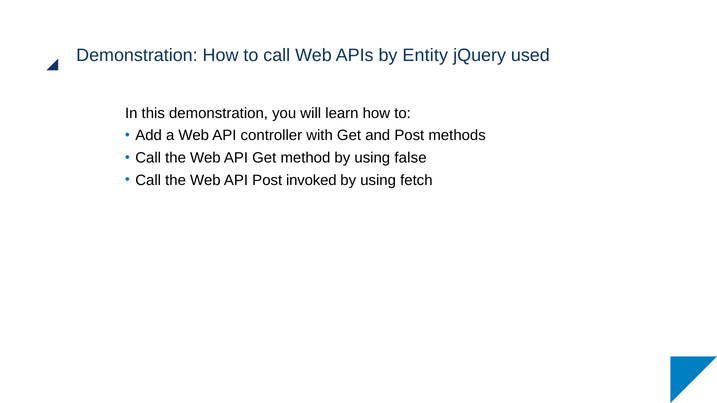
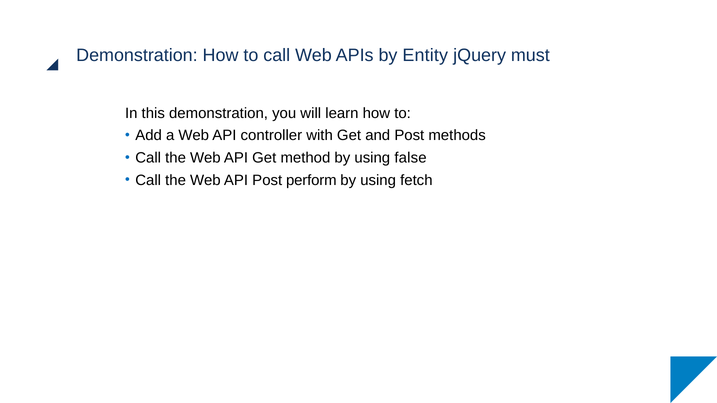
used: used -> must (530, 55)
invoked: invoked -> perform (311, 181)
